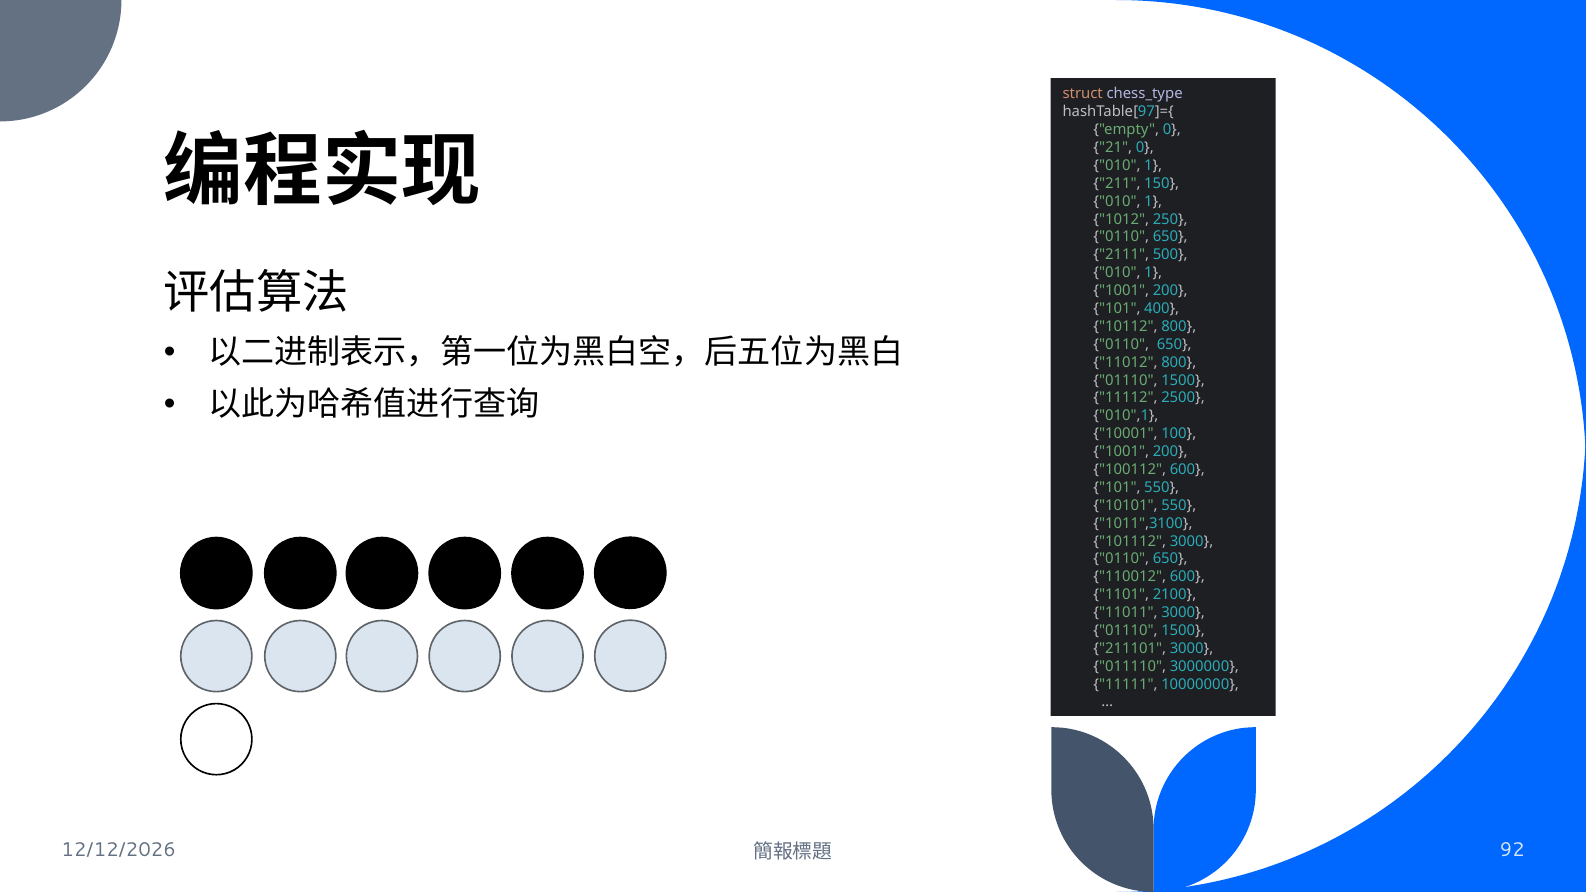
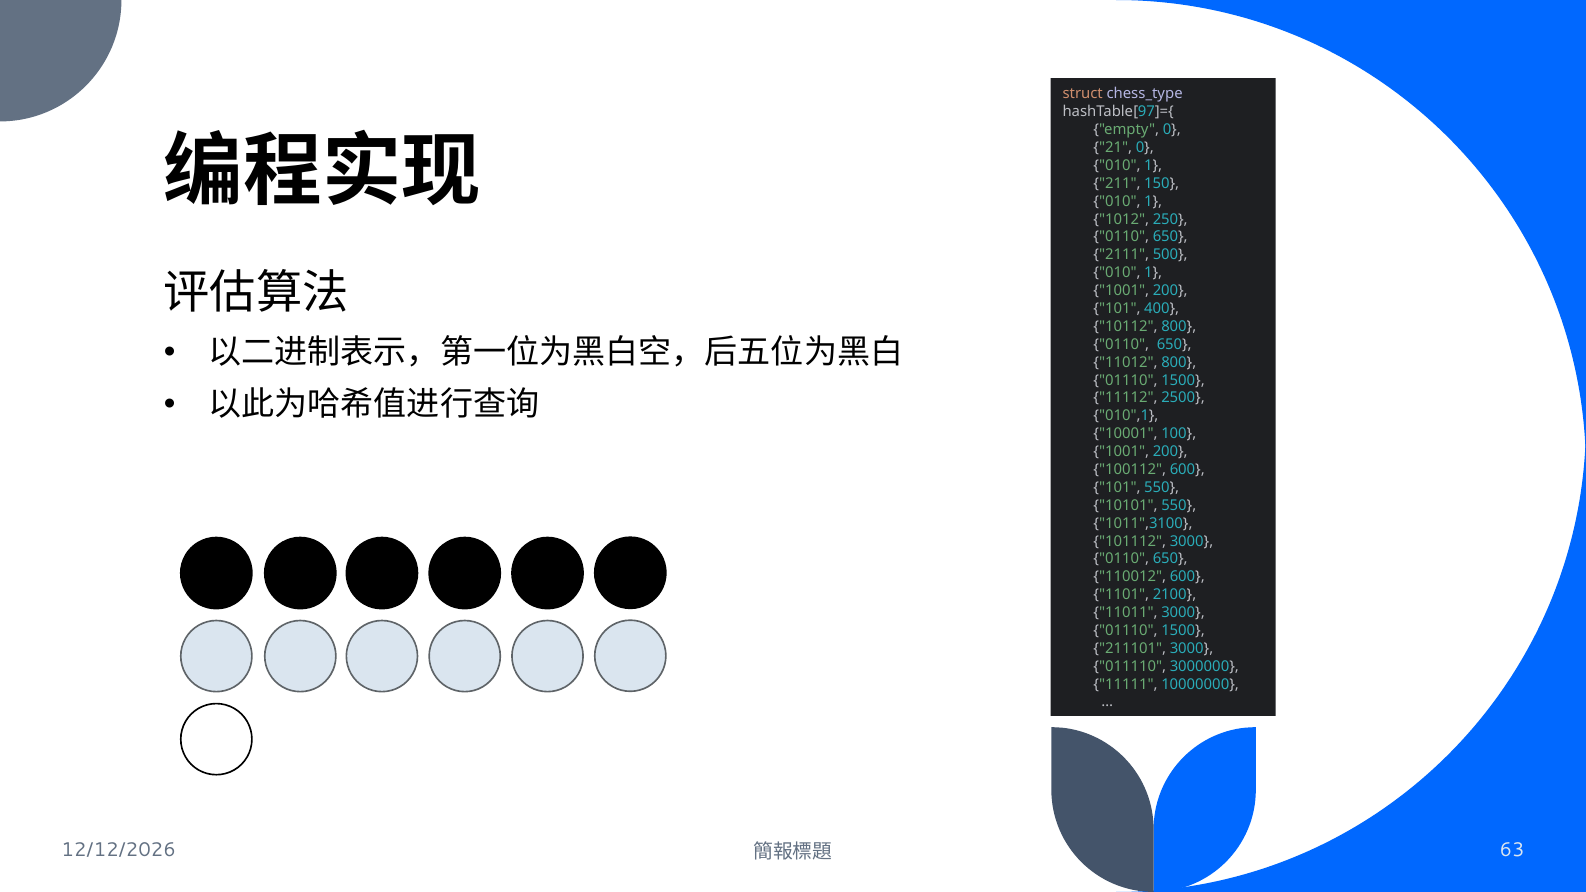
92: 92 -> 63 (1512, 850)
